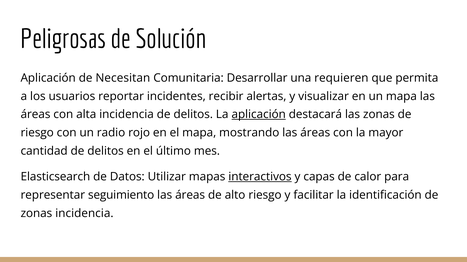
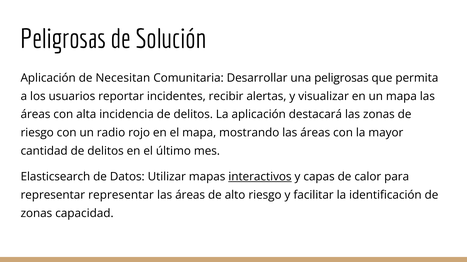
una requieren: requieren -> peligrosas (341, 78)
aplicación underline: present -> none (259, 115)
representar seguimiento: seguimiento -> representar (121, 196)
zonas incidencia: incidencia -> capacidad (84, 214)
